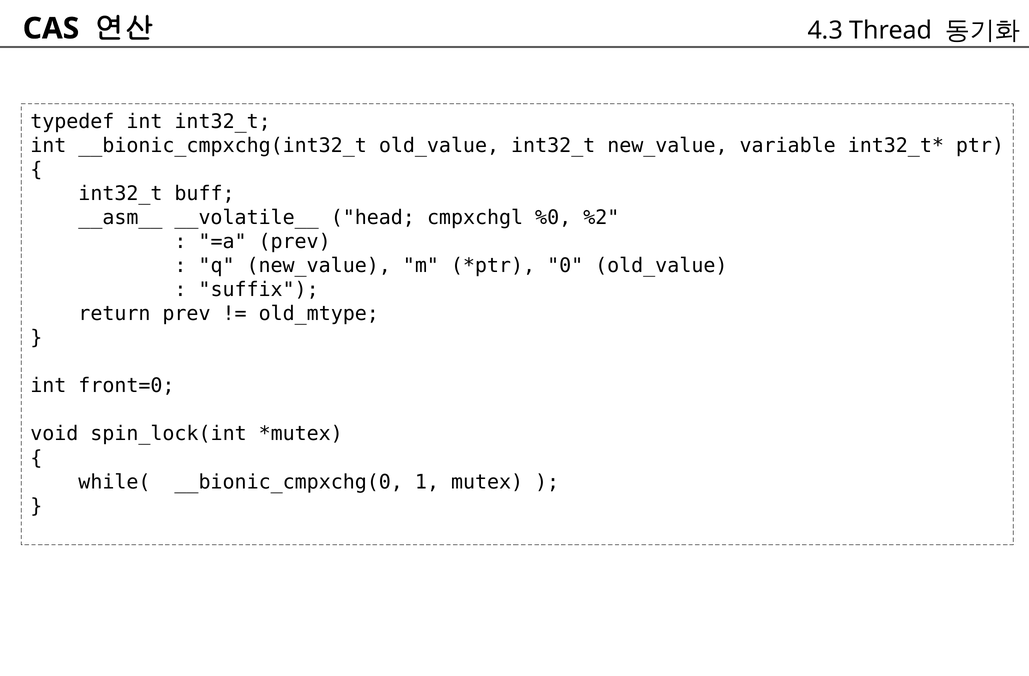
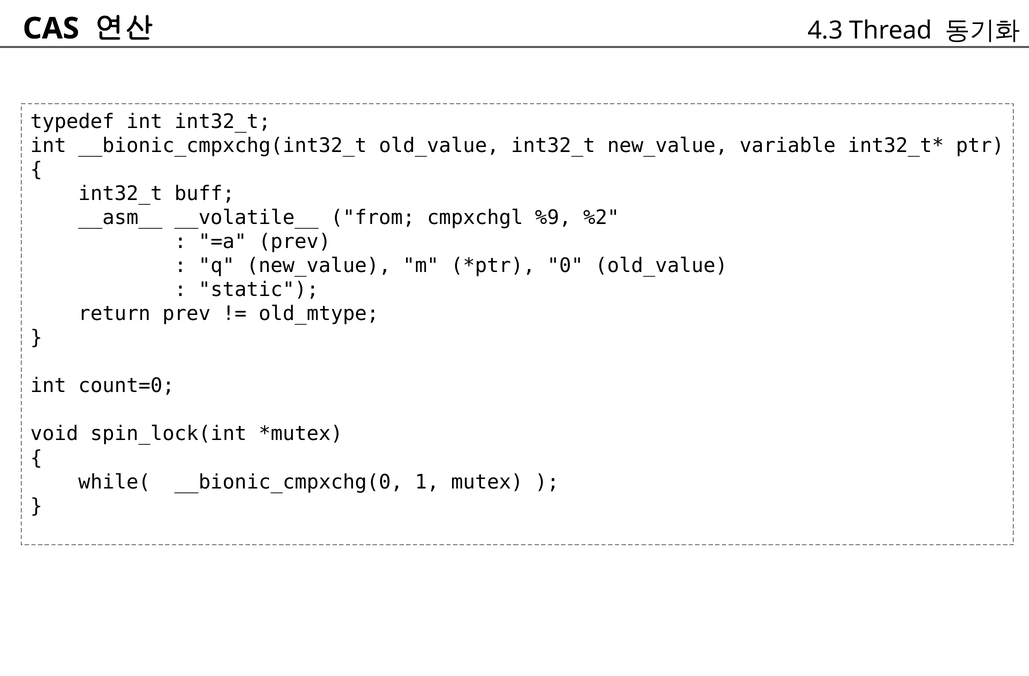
head: head -> from (373, 218)
%0: %0 -> %9 (553, 218)
suffix: suffix -> static (259, 290)
front=0: front=0 -> count=0 (126, 386)
